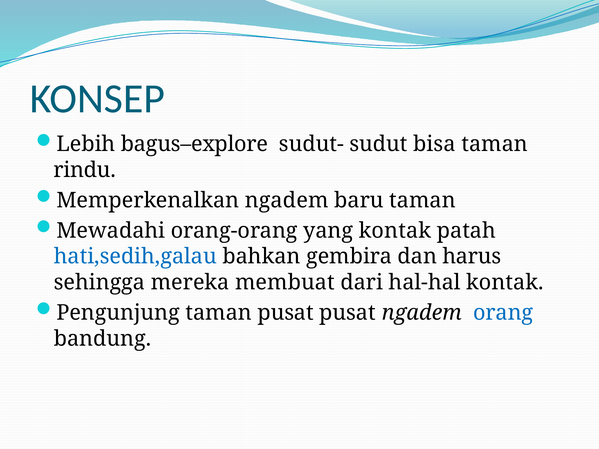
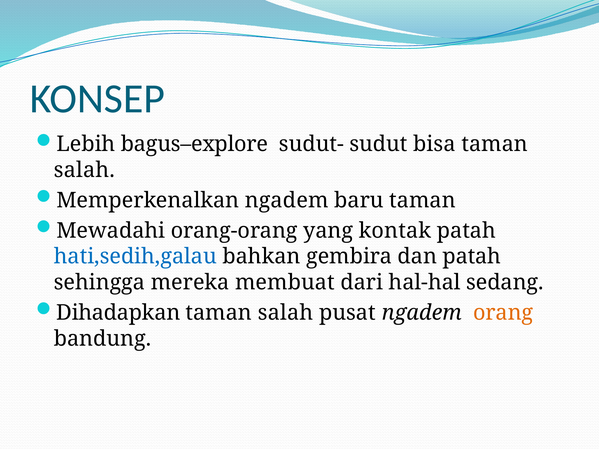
rindu: rindu -> salah (84, 170)
dan harus: harus -> patah (472, 257)
hal-hal kontak: kontak -> sedang (505, 283)
Pengunjung: Pengunjung -> Dihadapkan (118, 313)
pusat: pusat -> salah (285, 313)
orang colour: blue -> orange (503, 313)
